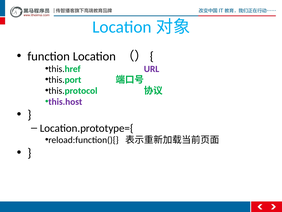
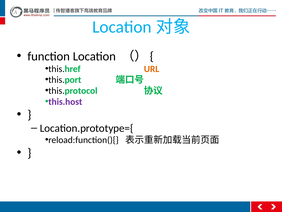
URL colour: purple -> orange (152, 69)
